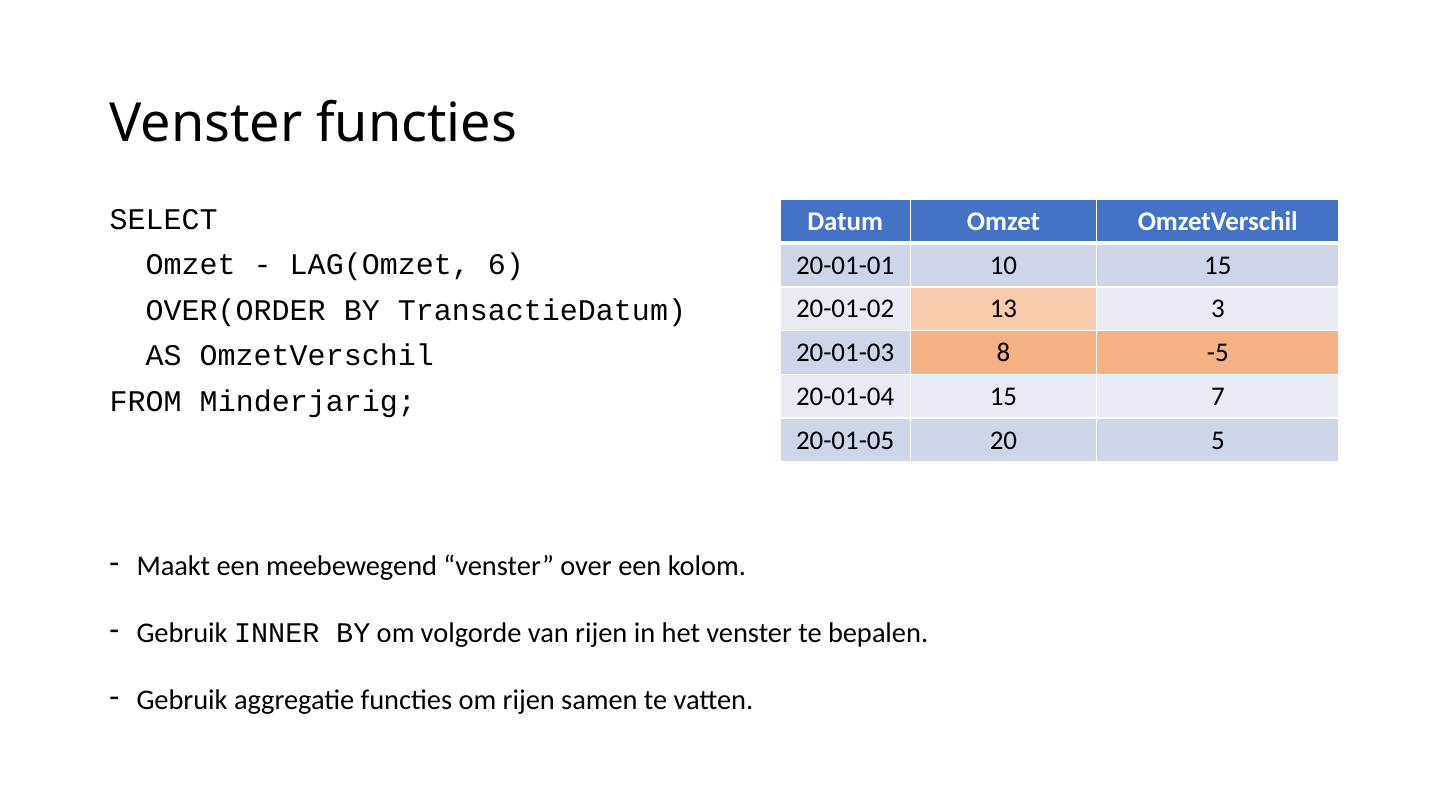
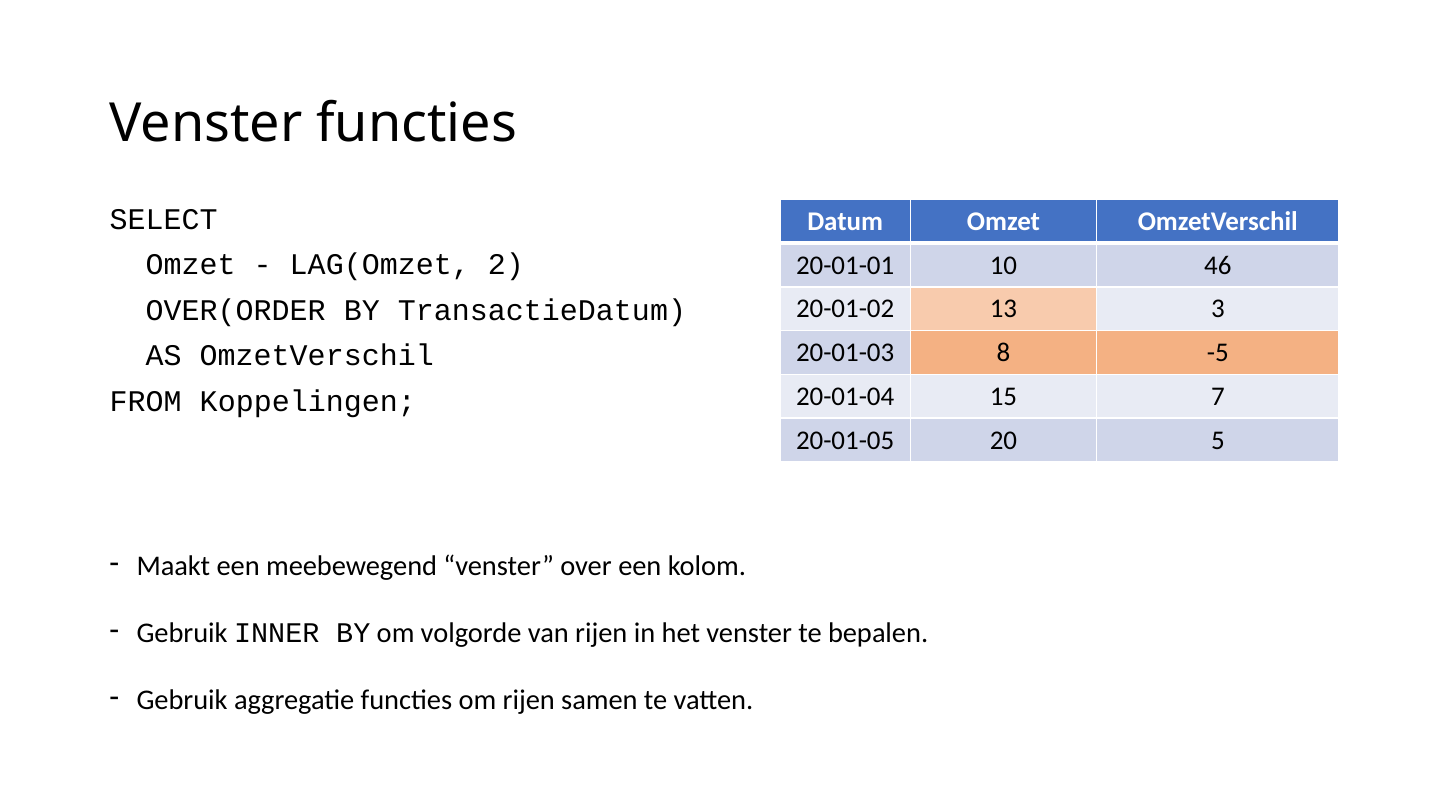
6: 6 -> 2 (506, 265)
10 15: 15 -> 46 (1218, 265)
Minderjarig: Minderjarig -> Koppelingen (308, 402)
